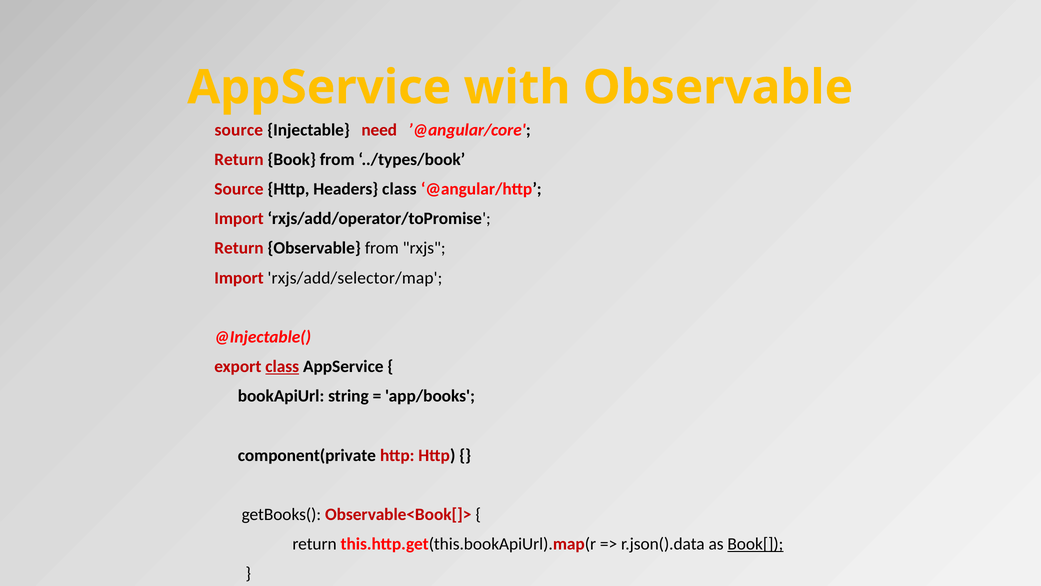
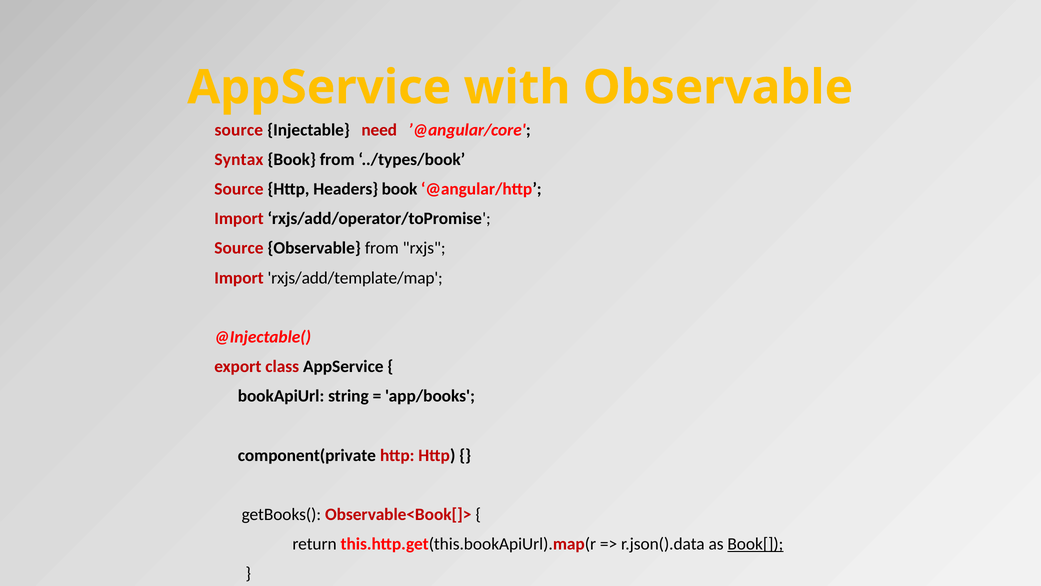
Return: Return -> Syntax (239, 159)
Headers class: class -> book (400, 189)
Return: Return -> Source (239, 248)
rxjs/add/selector/map: rxjs/add/selector/map -> rxjs/add/template/map (355, 278)
class underline: present -> none (282, 366)
